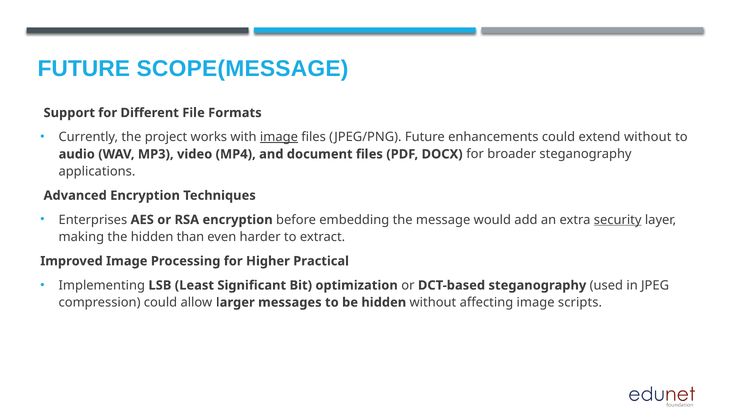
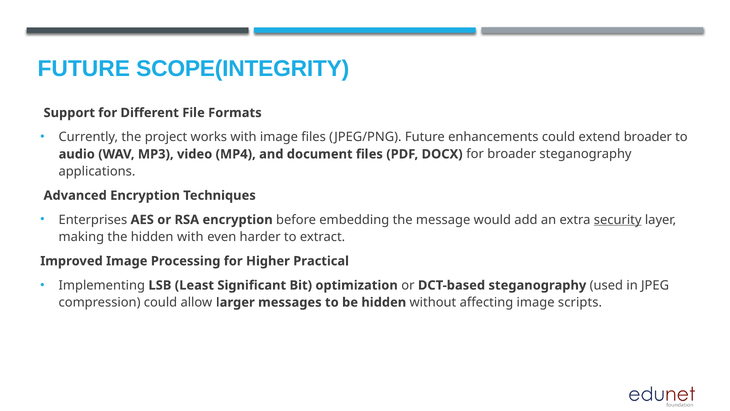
SCOPE(MESSAGE: SCOPE(MESSAGE -> SCOPE(INTEGRITY (243, 69)
image underline: present -> none (279, 137)
extend without: without -> broader (648, 137)
hidden than: than -> with (190, 237)
